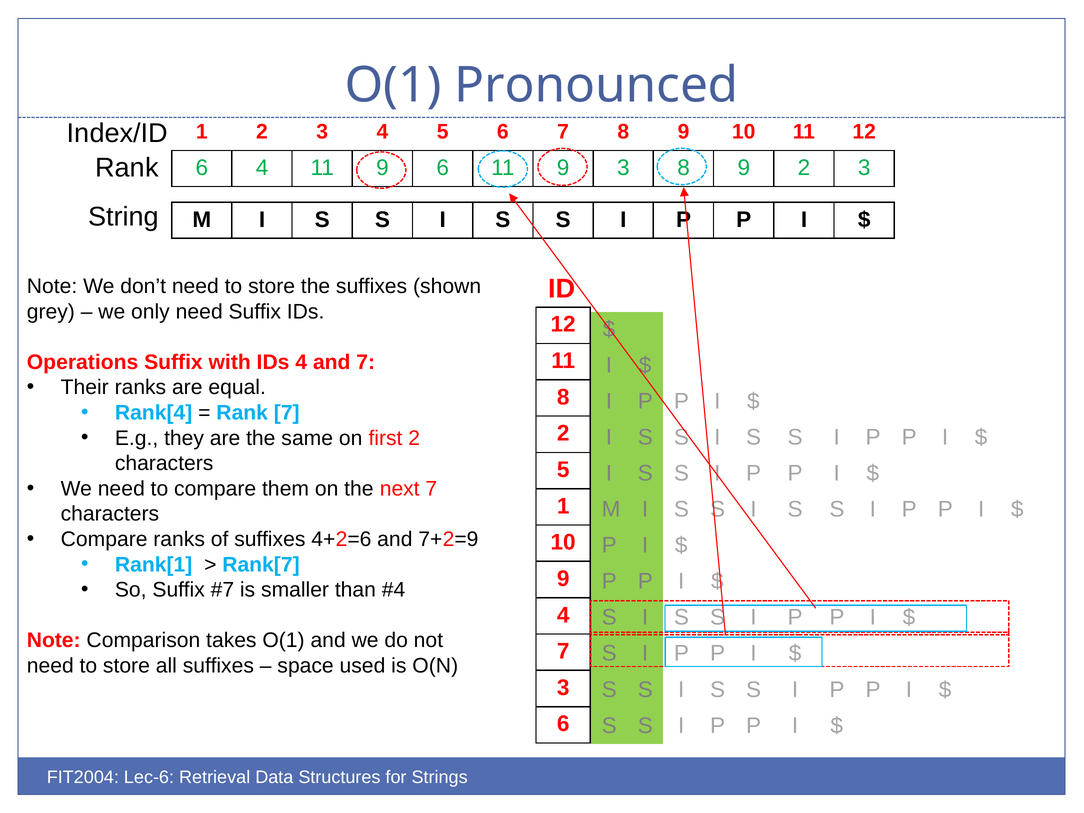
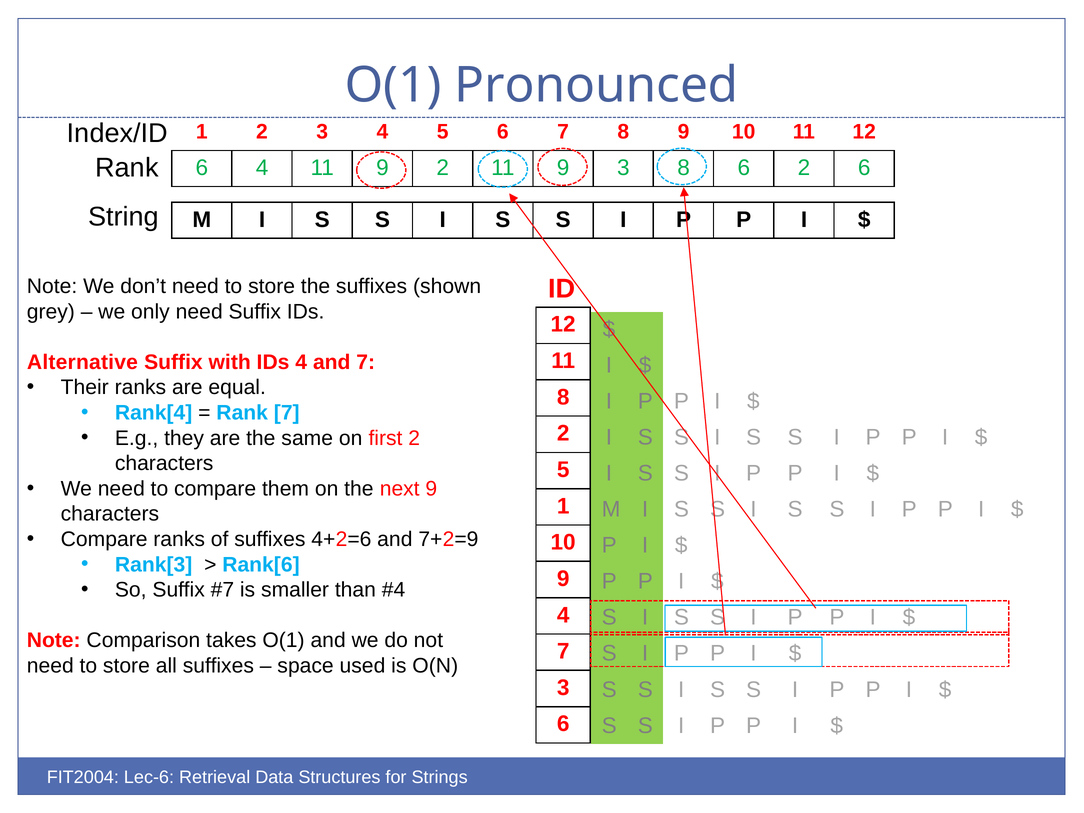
9 6: 6 -> 2 (443, 168)
3 8 9: 9 -> 6 (744, 168)
3: 3 -> 6 (864, 168)
Operations: Operations -> Alternative (82, 362)
next 7: 7 -> 9 (431, 489)
Rank[1: Rank[1 -> Rank[3 (154, 565)
Rank[7: Rank[7 -> Rank[6 (261, 565)
